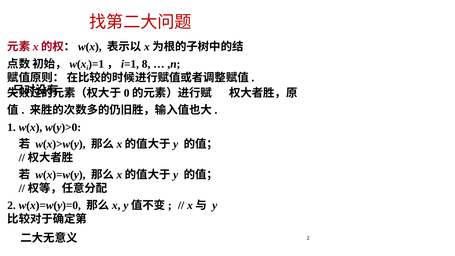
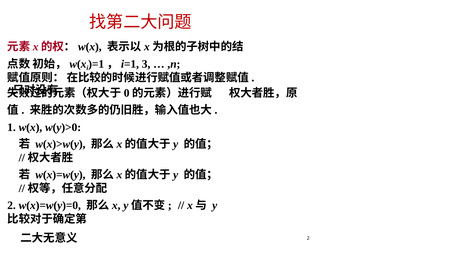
8: 8 -> 3 (146, 64)
